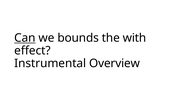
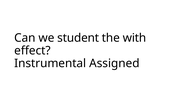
Can underline: present -> none (25, 38)
bounds: bounds -> student (78, 38)
Overview: Overview -> Assigned (114, 63)
